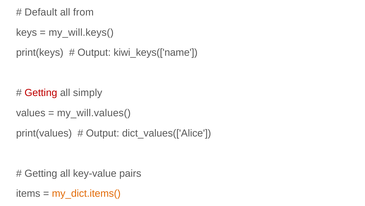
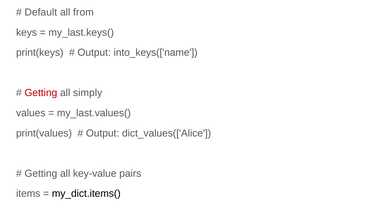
my_will.keys(: my_will.keys( -> my_last.keys( (81, 32)
kiwi_keys(['name: kiwi_keys(['name -> into_keys(['name (156, 52)
my_will.values(: my_will.values( -> my_last.values( (94, 113)
my_dict.items( colour: orange -> black (86, 193)
